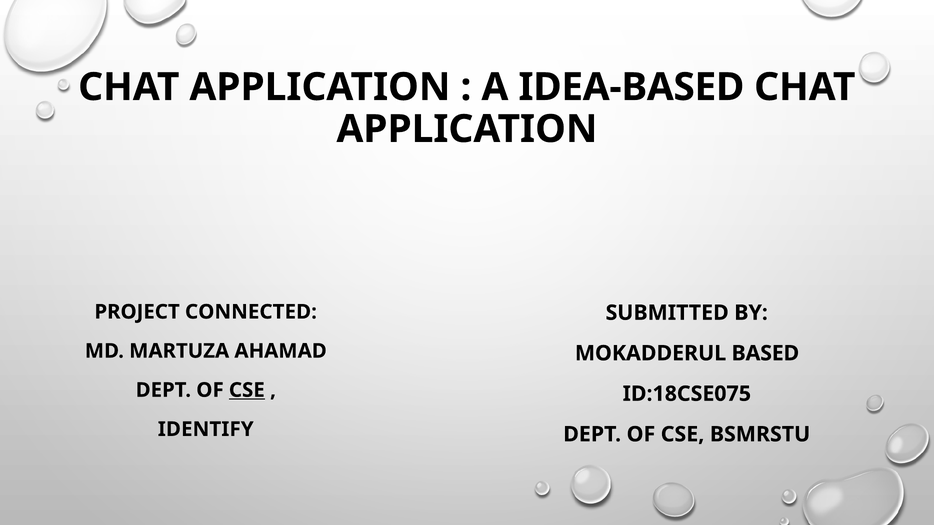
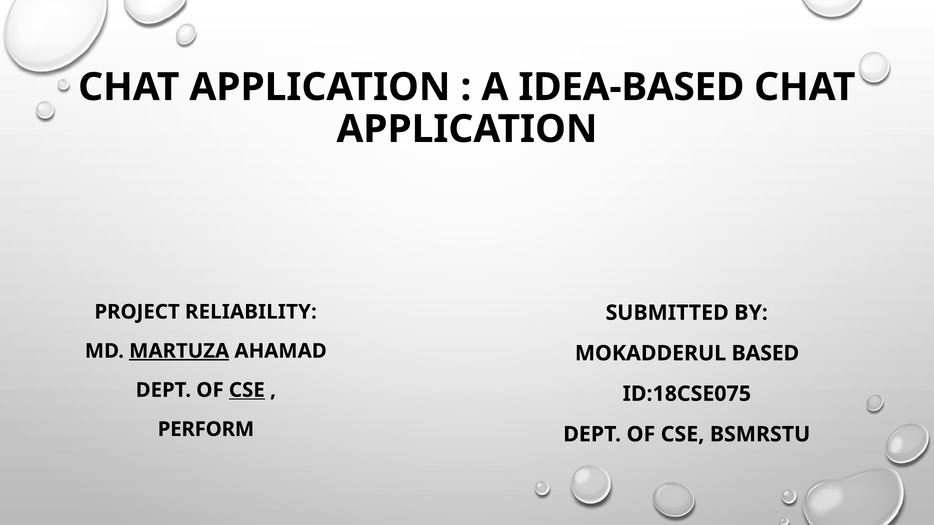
CONNECTED: CONNECTED -> RELIABILITY (251, 312)
MARTUZA underline: none -> present (179, 351)
IDENTIFY: IDENTIFY -> PERFORM (206, 429)
